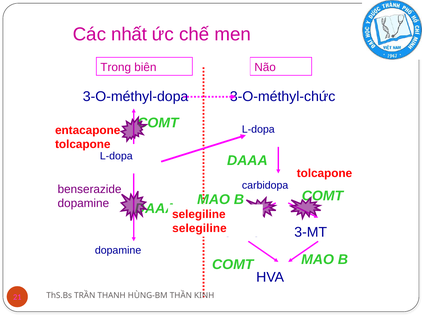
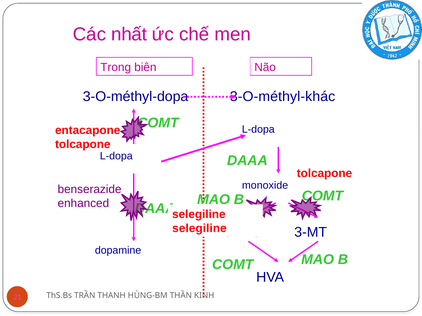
3-O-méthyl-chức: 3-O-méthyl-chức -> 3-O-méthyl-khác (283, 97)
carbidopa: carbidopa -> monoxide (265, 186)
dopamine: dopamine -> enhanced (83, 204)
